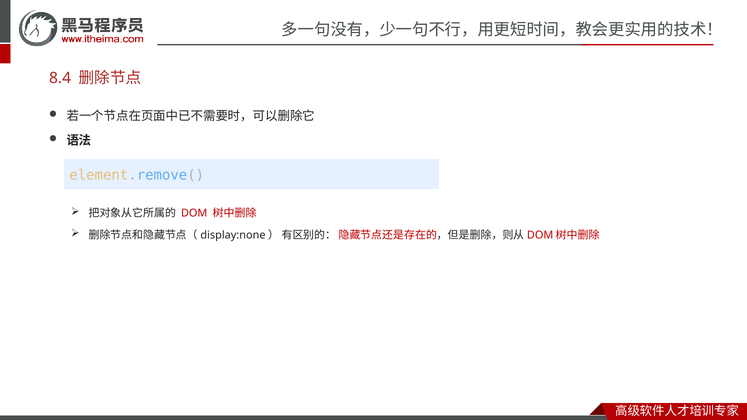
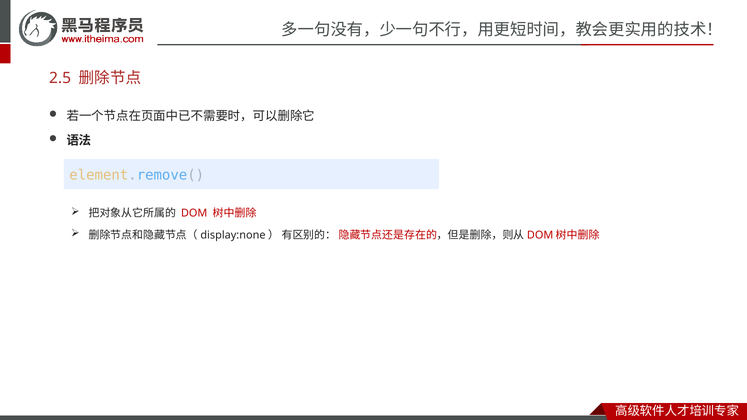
8.4: 8.4 -> 2.5 (60, 78)
